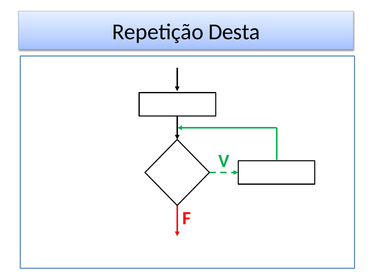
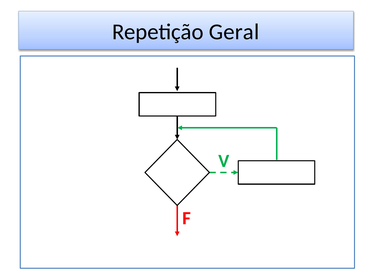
Desta: Desta -> Geral (234, 32)
